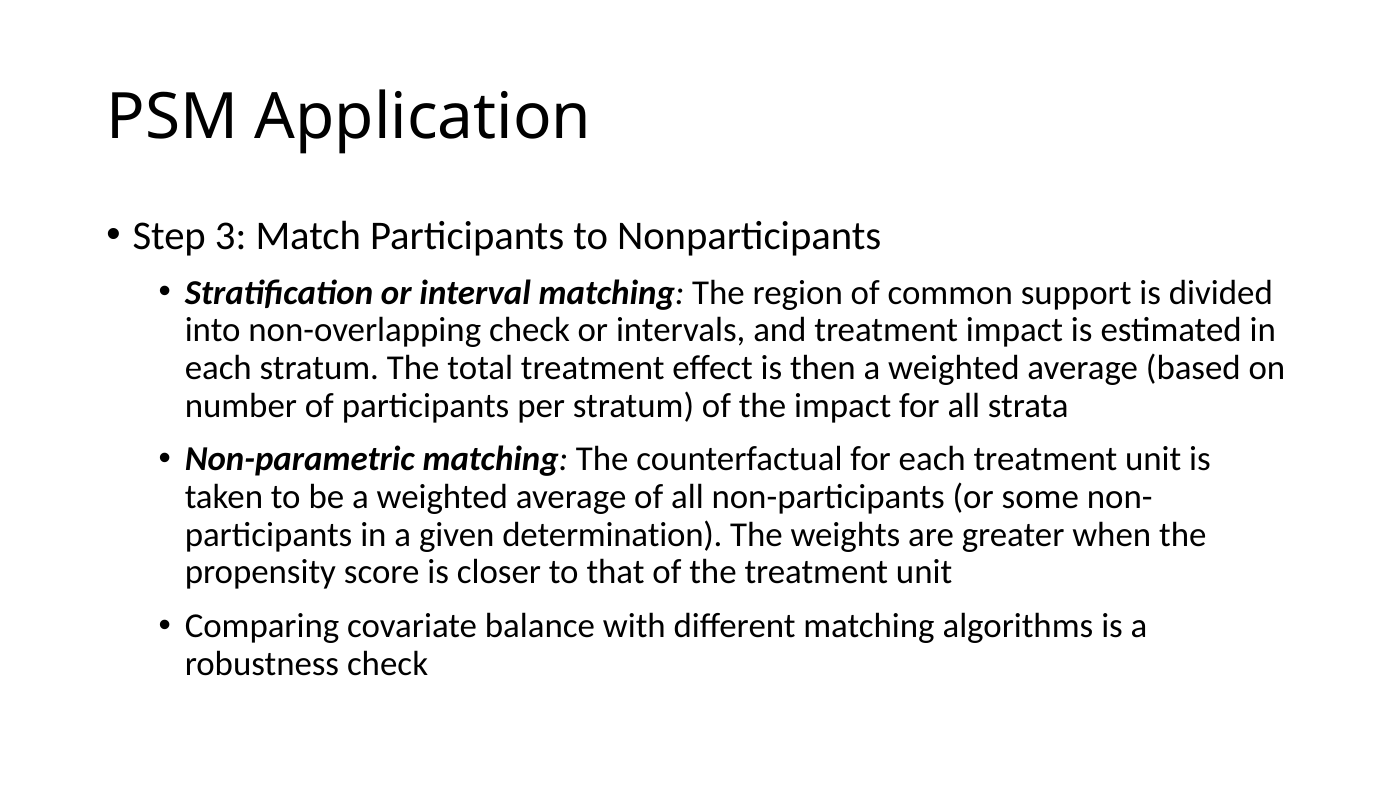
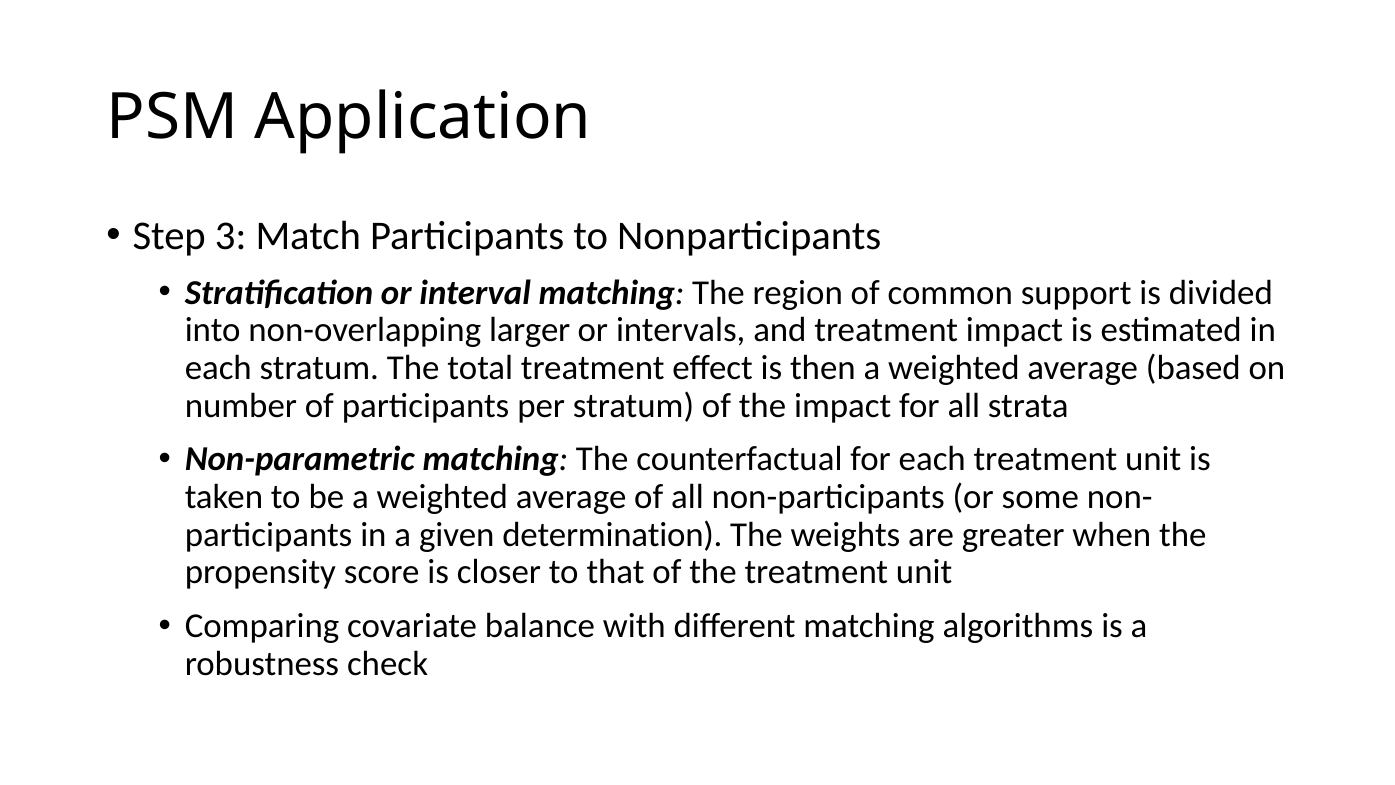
non-overlapping check: check -> larger (530, 330)
